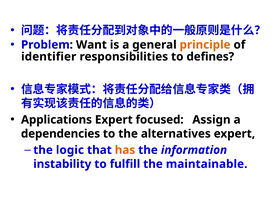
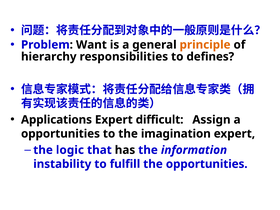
identifier: identifier -> hierarchy (49, 57)
focused: focused -> difficult (160, 120)
dependencies: dependencies -> opportunities (60, 134)
alternatives: alternatives -> imagination (176, 134)
has colour: orange -> black (125, 150)
the maintainable: maintainable -> opportunities (207, 164)
